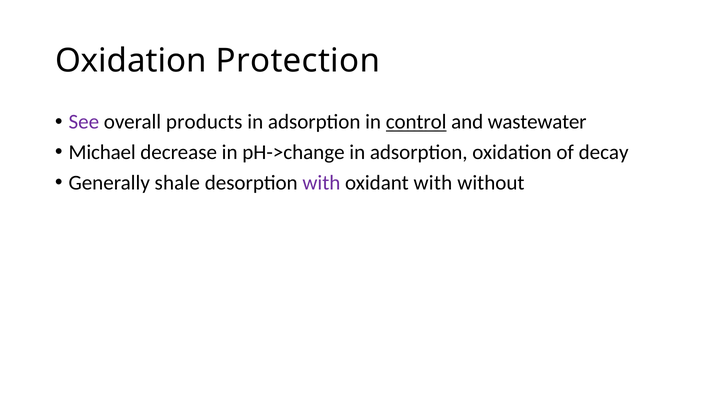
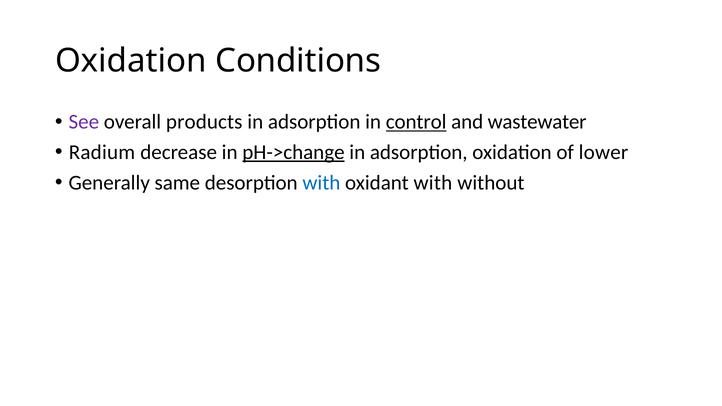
Protection: Protection -> Conditions (298, 61)
Michael: Michael -> Radium (102, 152)
pH->change underline: none -> present (293, 152)
decay: decay -> lower (603, 152)
shale: shale -> same (177, 183)
with colour: purple -> blue (321, 183)
